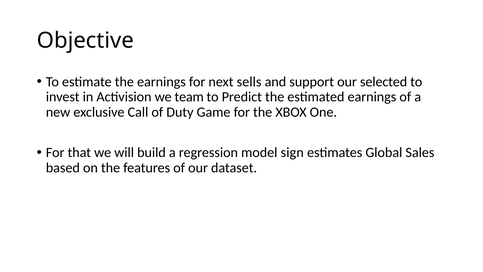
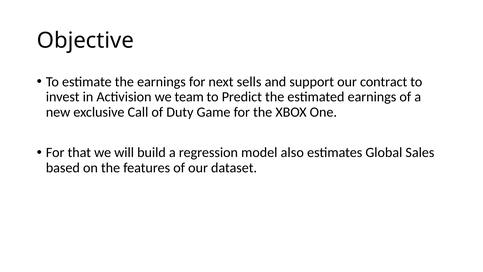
selected: selected -> contract (384, 82)
sign: sign -> also (292, 152)
